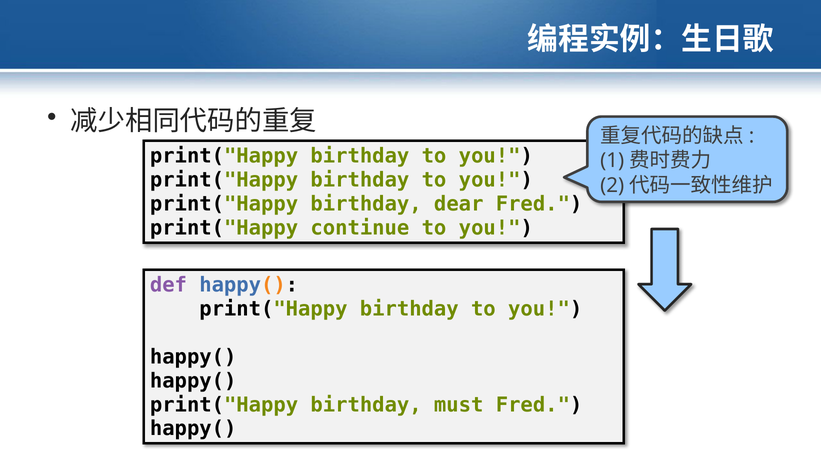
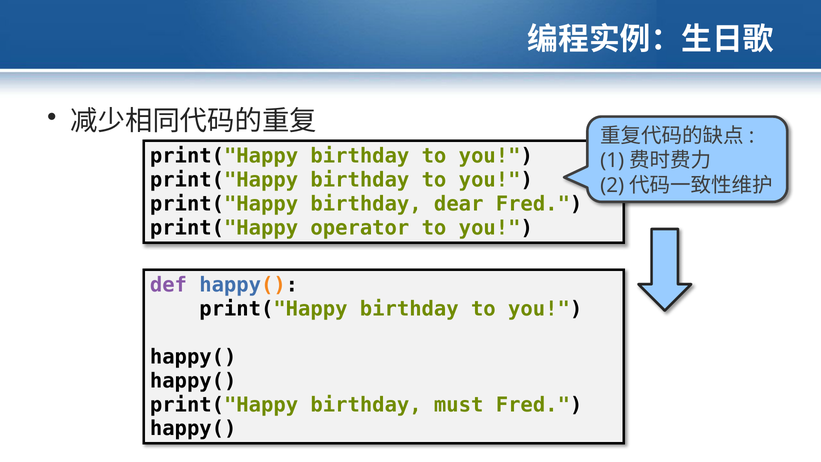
continue: continue -> operator (360, 228)
